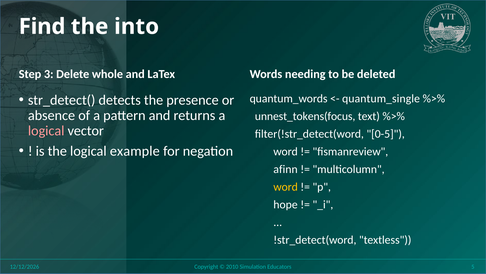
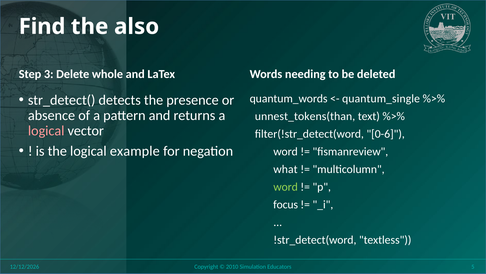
into: into -> also (137, 26)
unnest_tokens(focus: unnest_tokens(focus -> unnest_tokens(than (305, 116)
0-5: 0-5 -> 0-6 (386, 134)
afinn: afinn -> what (286, 169)
word colour: yellow -> light green (286, 186)
hope: hope -> focus (286, 204)
